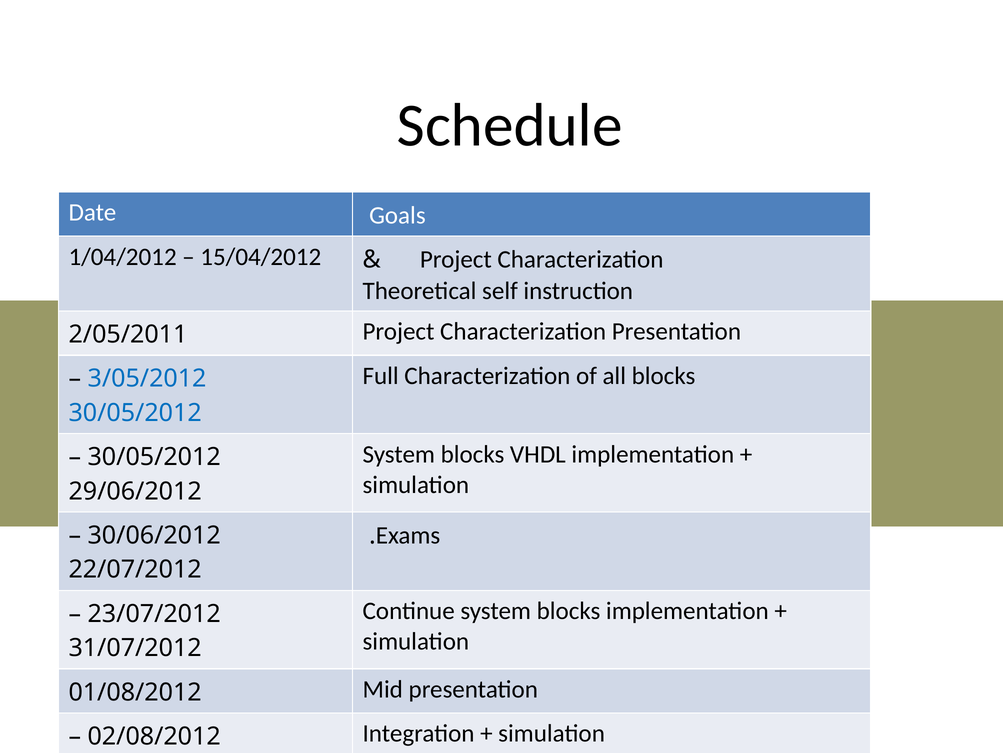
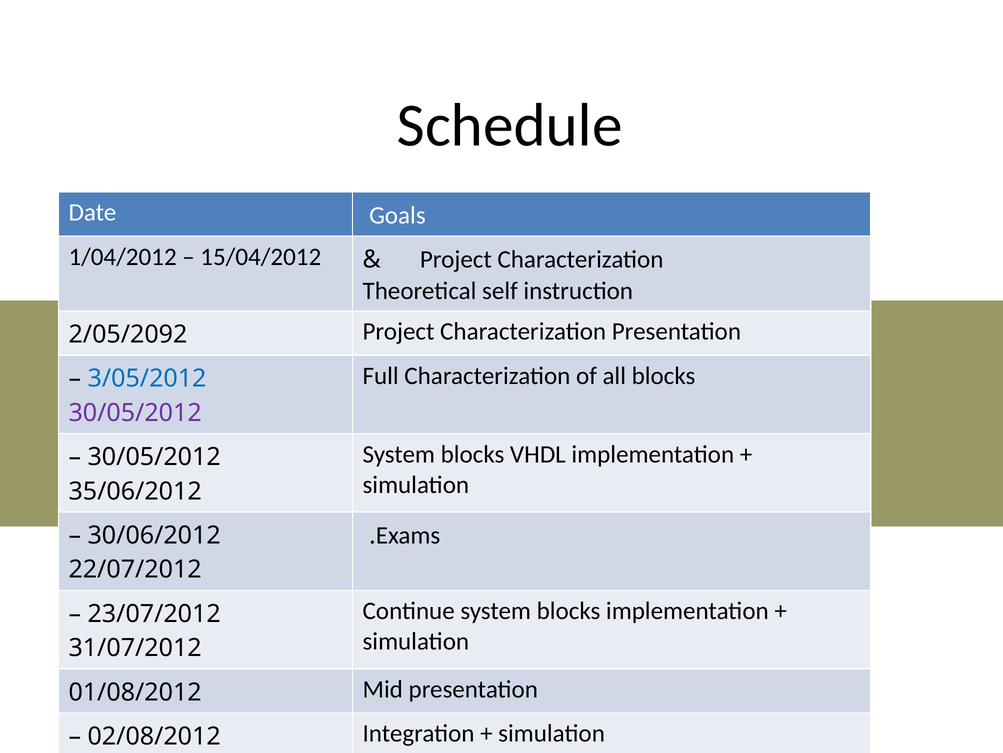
2/05/2011: 2/05/2011 -> 2/05/2092 (128, 334)
30/05/2012 colour: blue -> purple (135, 412)
29/06/2012: 29/06/2012 -> 35/06/2012 (135, 491)
